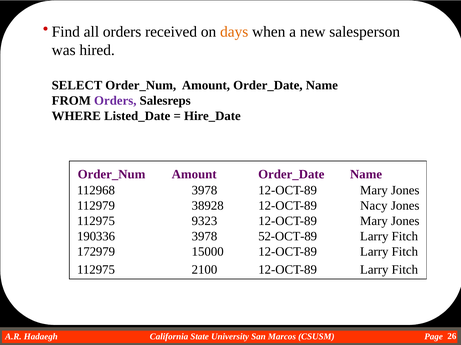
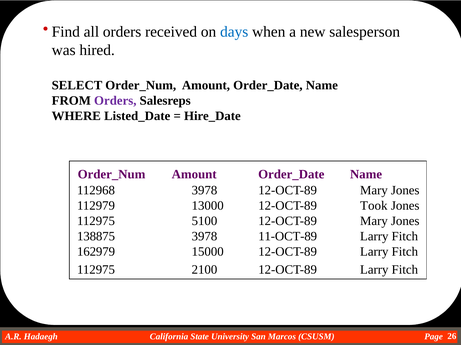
days colour: orange -> blue (234, 32)
38928: 38928 -> 13000 (208, 206)
Nacy: Nacy -> Took (374, 206)
9323: 9323 -> 5100 (204, 221)
190336: 190336 -> 138875 (96, 237)
52-OCT-89: 52-OCT-89 -> 11-OCT-89 (288, 237)
172979: 172979 -> 162979 (96, 252)
